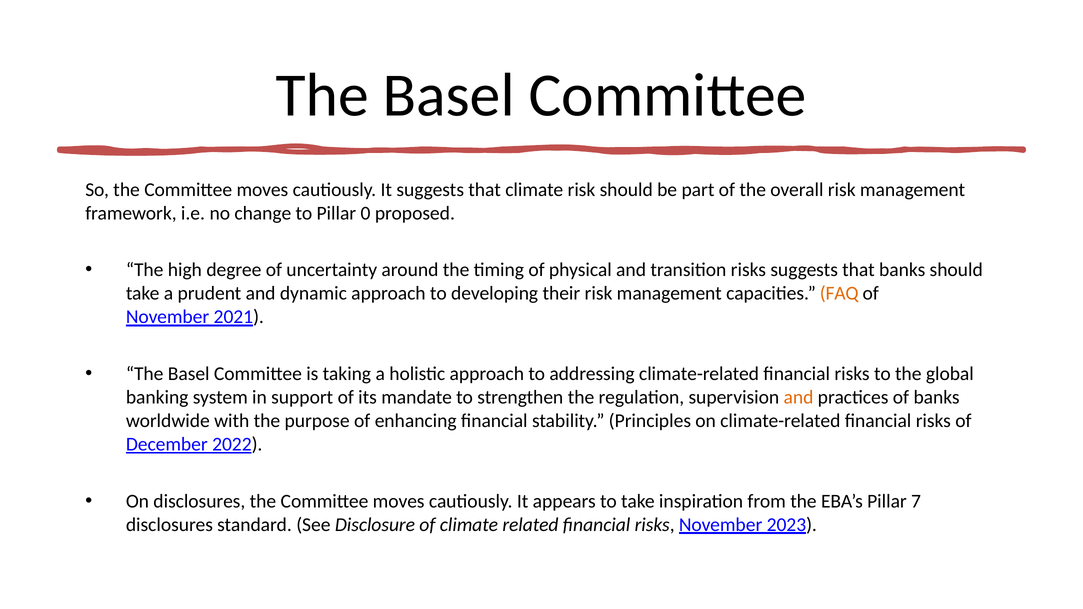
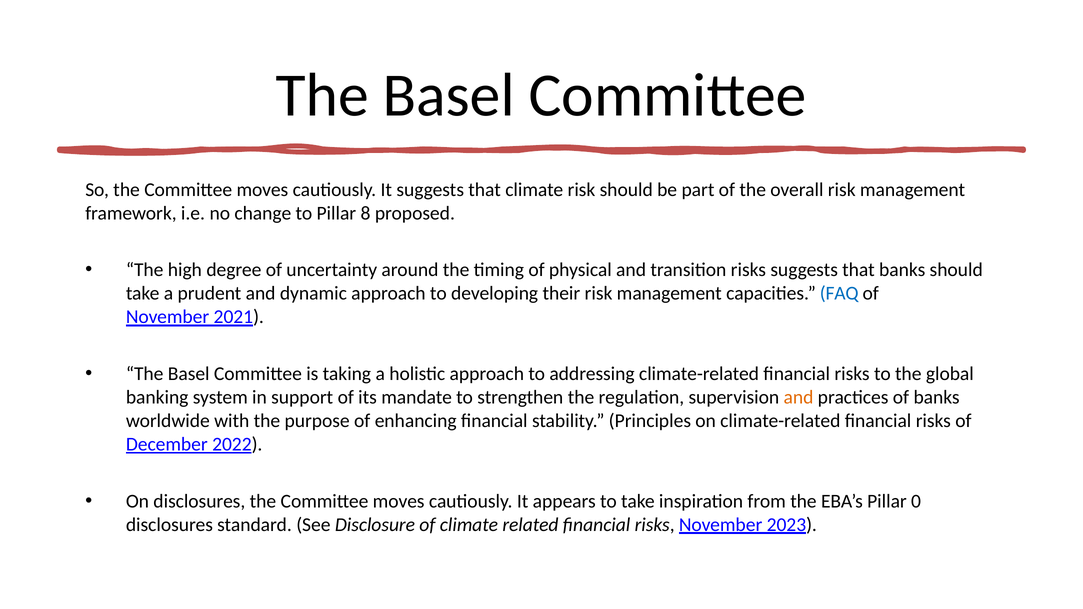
0: 0 -> 8 (365, 213)
FAQ colour: orange -> blue (839, 294)
7: 7 -> 0 (916, 501)
